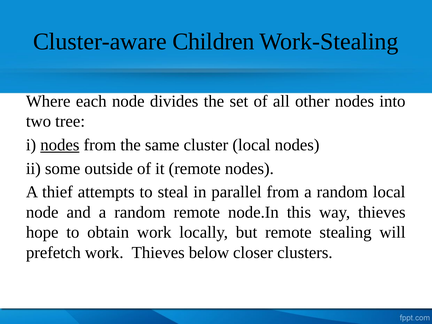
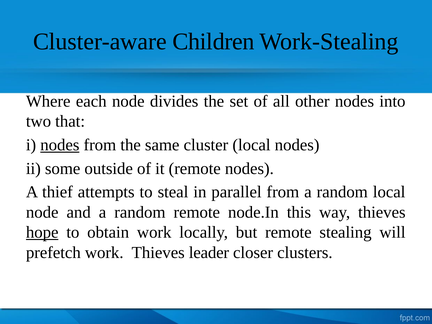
tree: tree -> that (70, 121)
hope underline: none -> present (42, 232)
below: below -> leader (209, 253)
